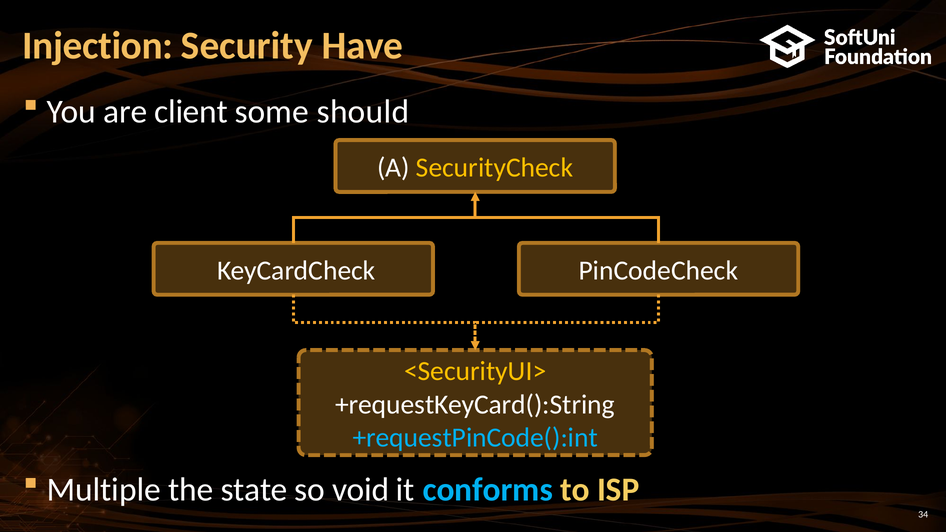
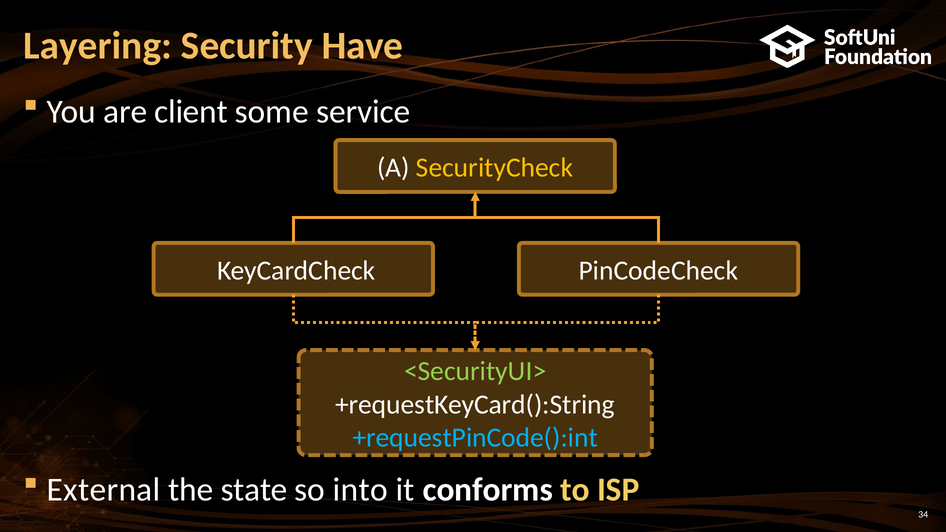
Injection: Injection -> Layering (98, 46)
should: should -> service (363, 112)
<SecurityUI> colour: yellow -> light green (475, 372)
Multiple: Multiple -> External (104, 490)
void: void -> into (360, 490)
conforms colour: light blue -> white (488, 490)
